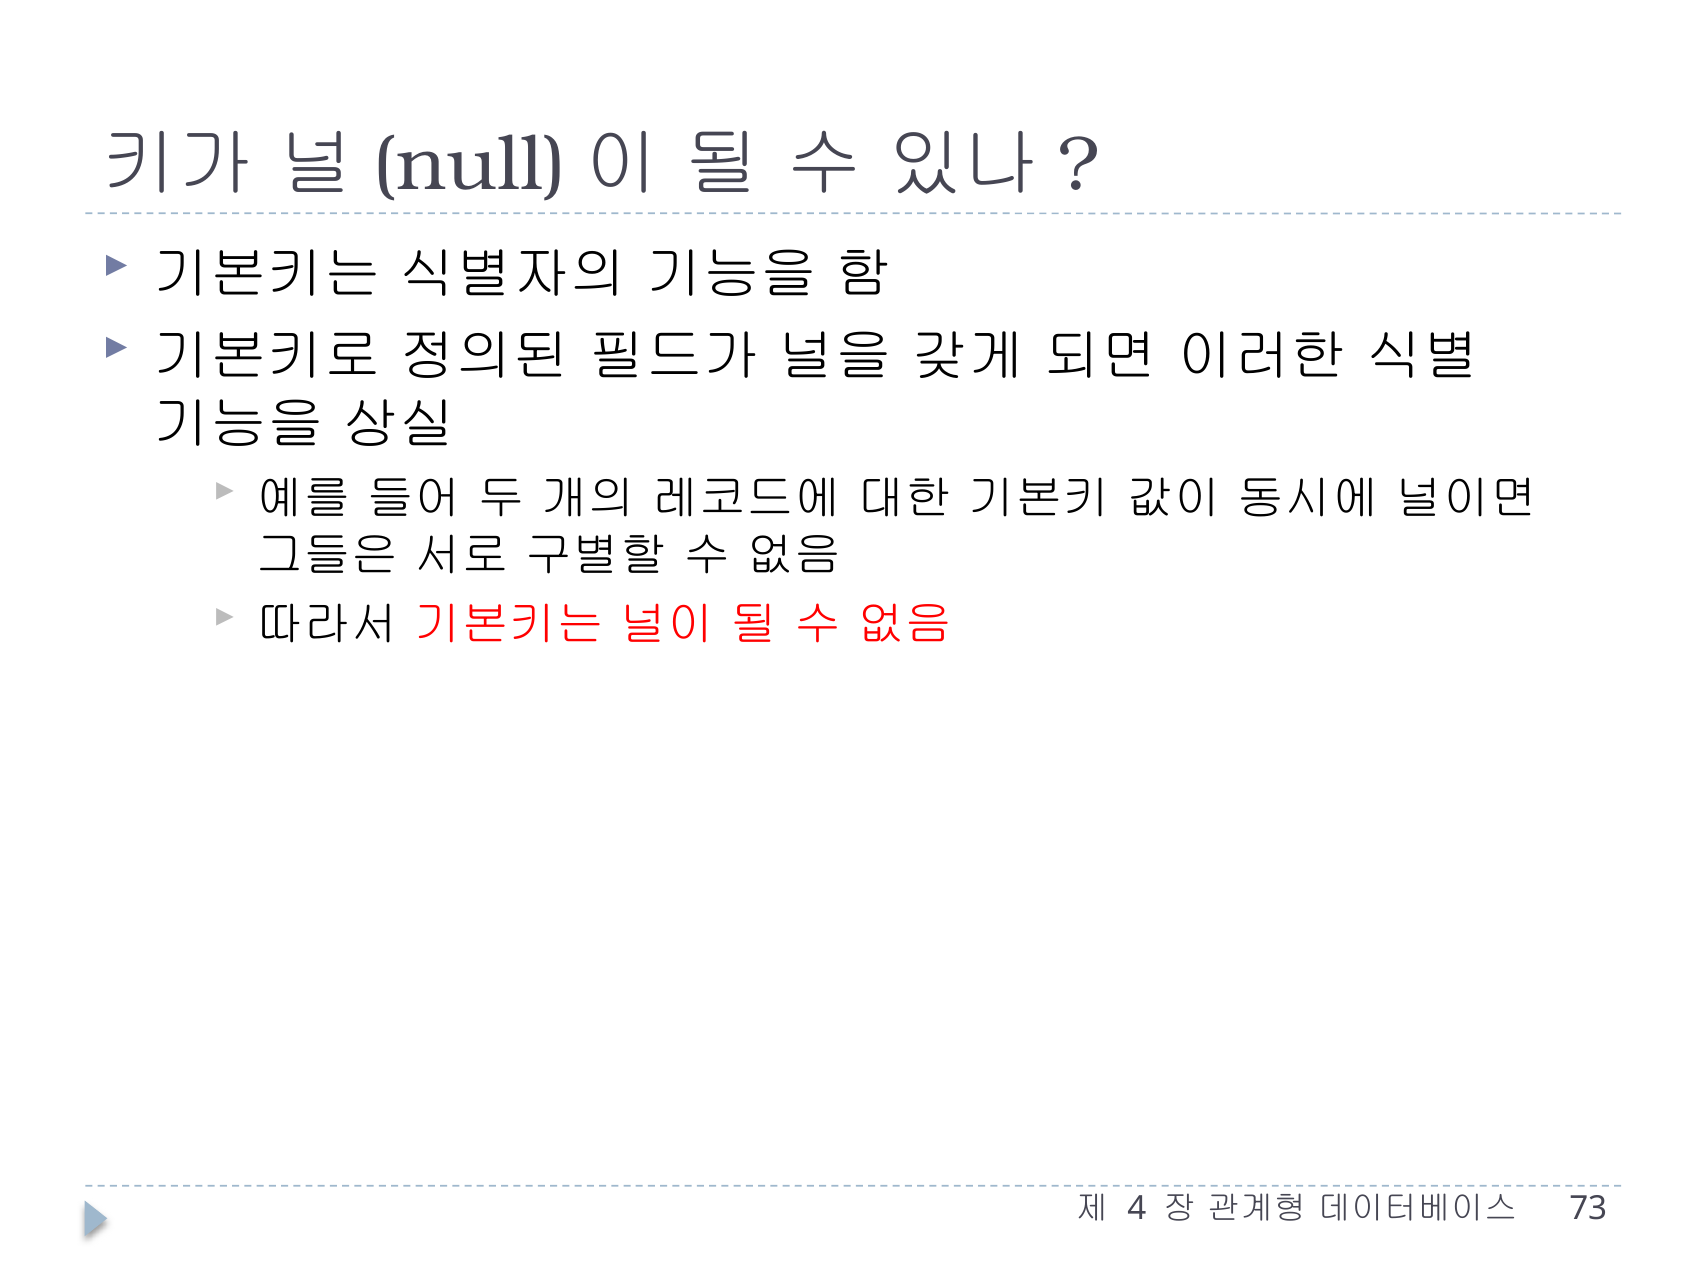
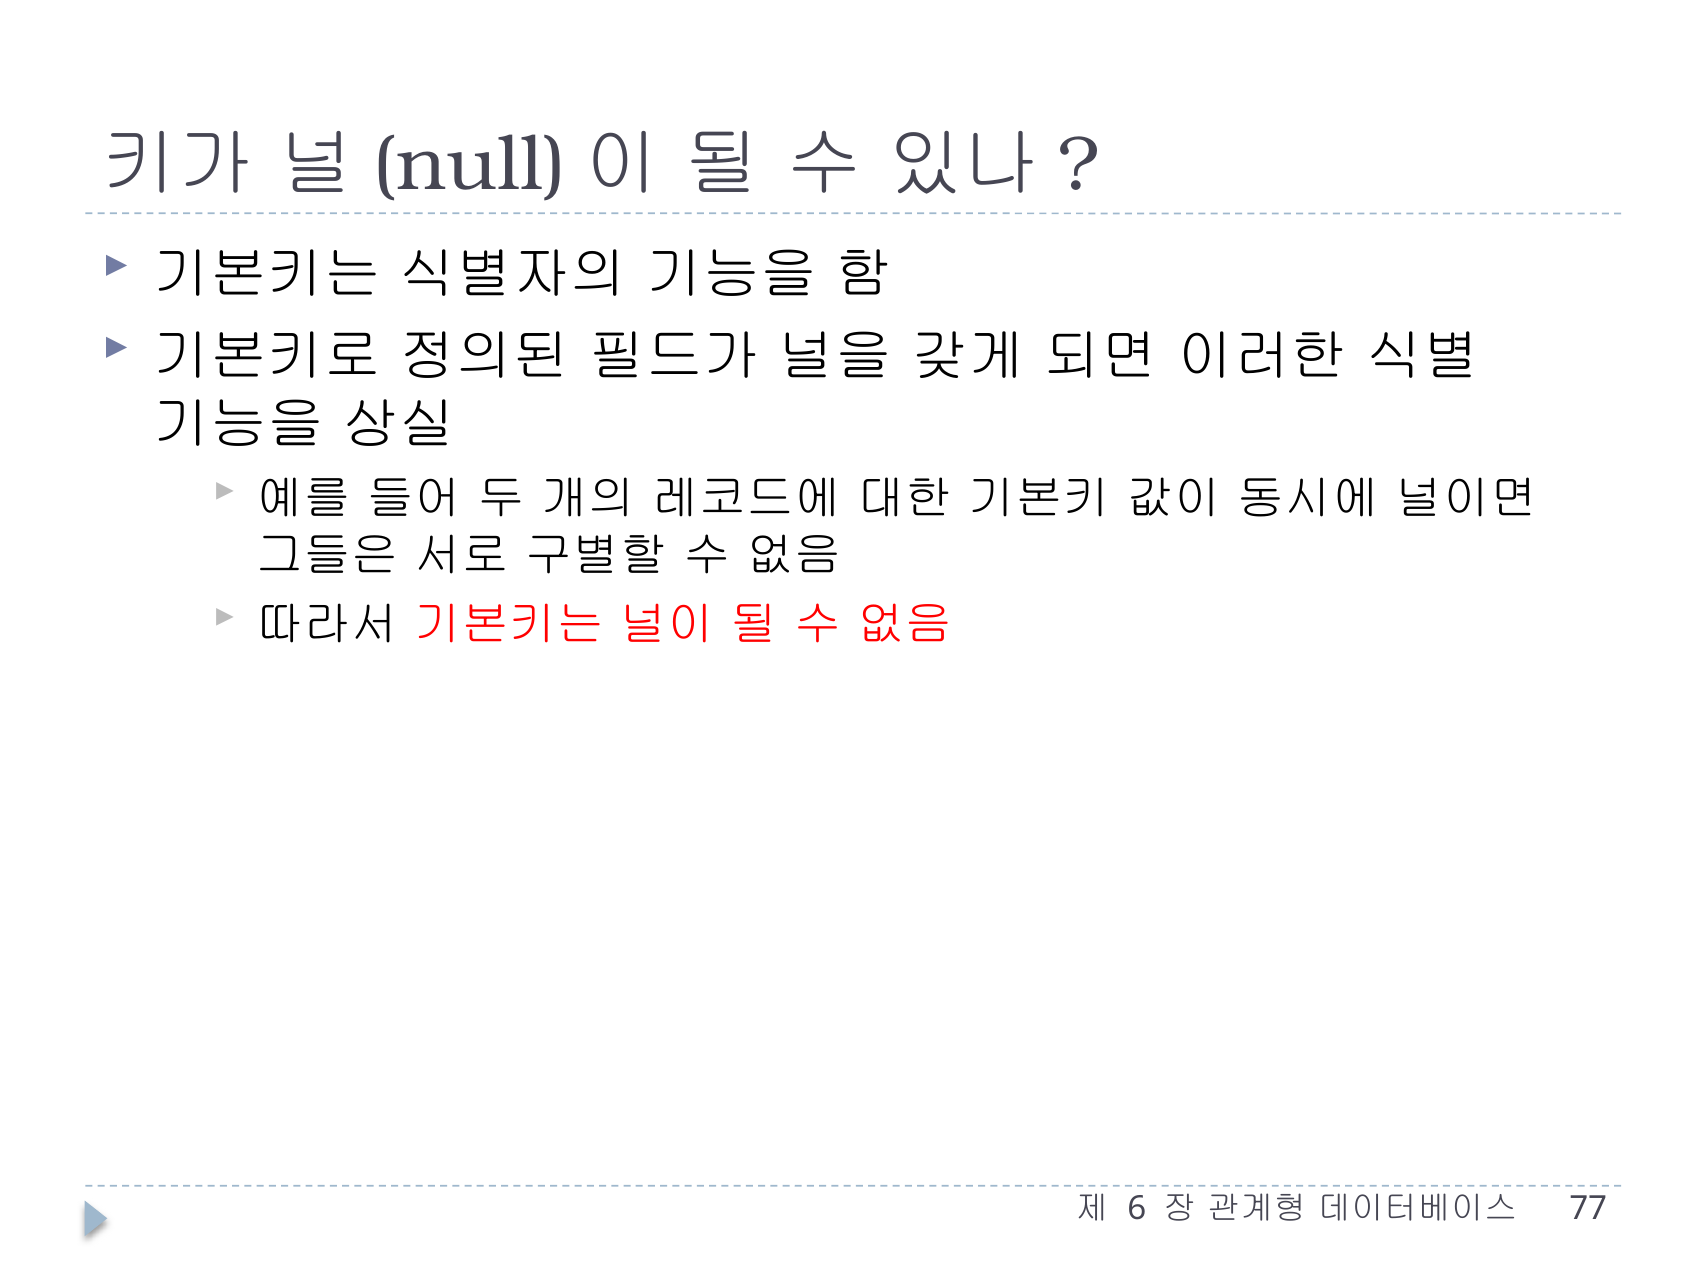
4: 4 -> 6 (1137, 1208)
73: 73 -> 77 (1588, 1208)
